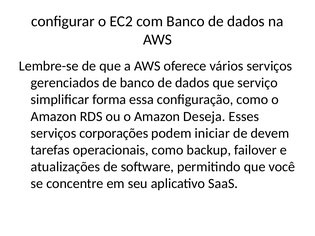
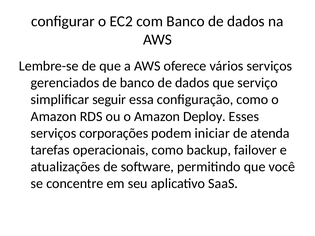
forma: forma -> seguir (109, 100)
Deseja: Deseja -> Deploy (204, 117)
devem: devem -> atenda (270, 133)
